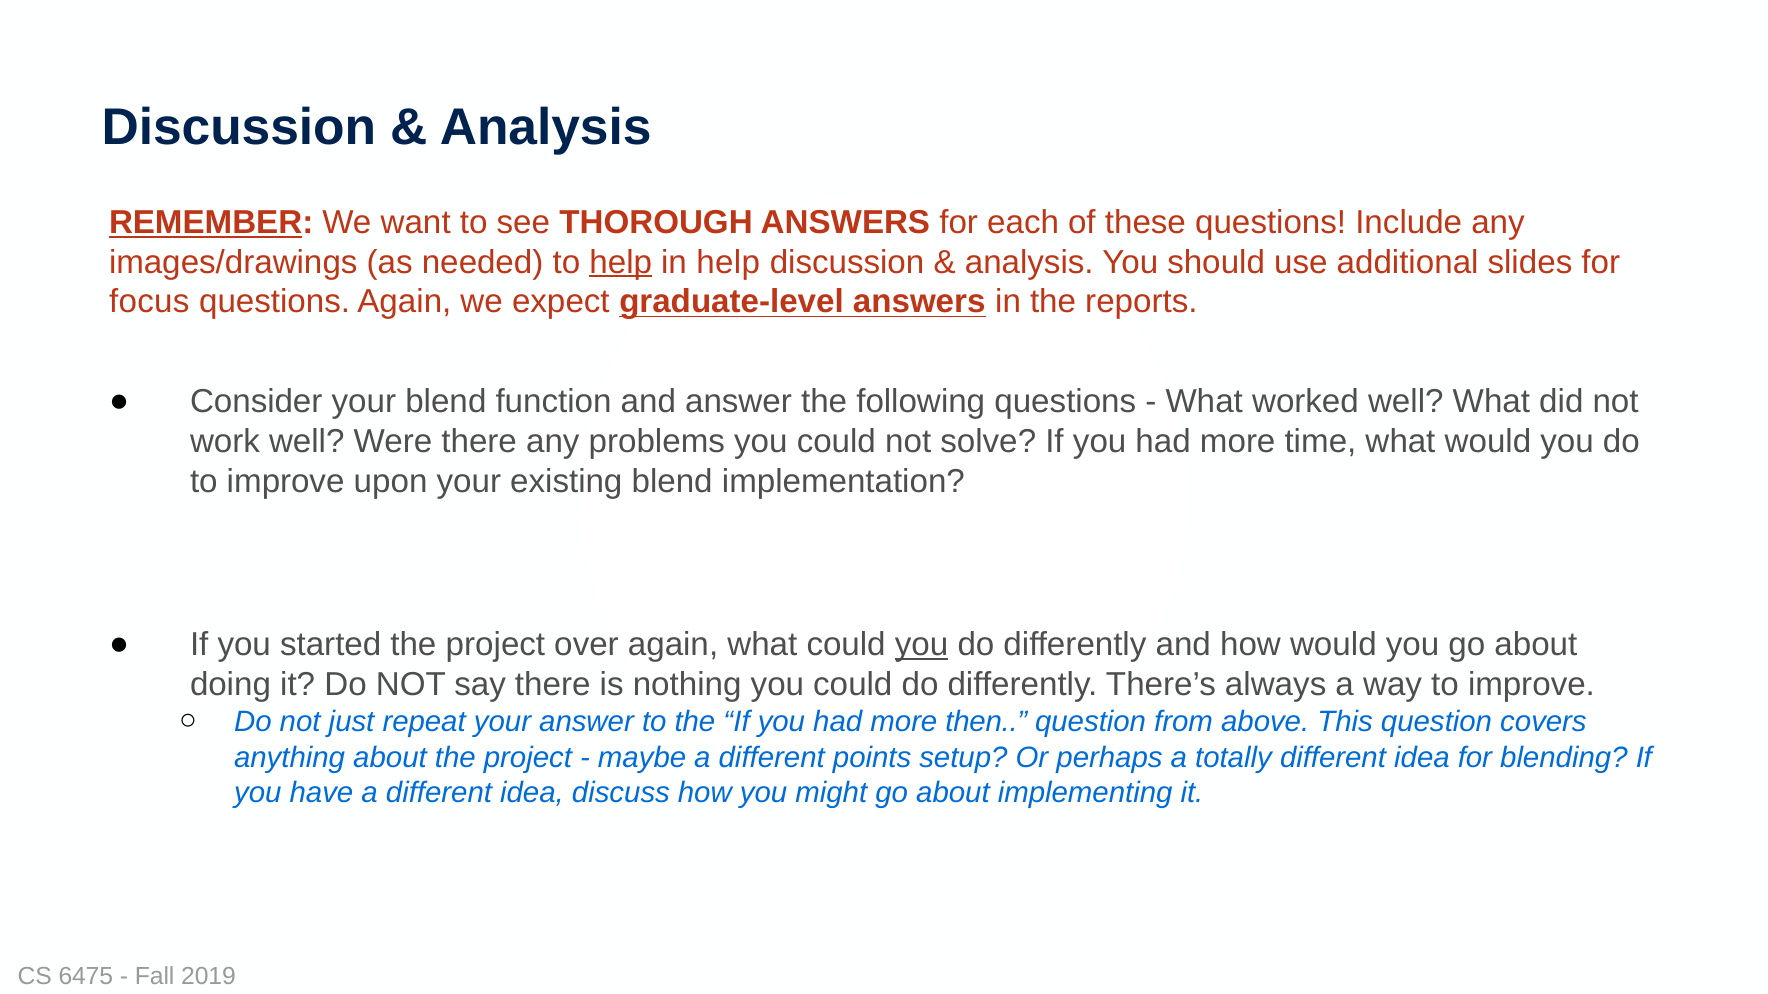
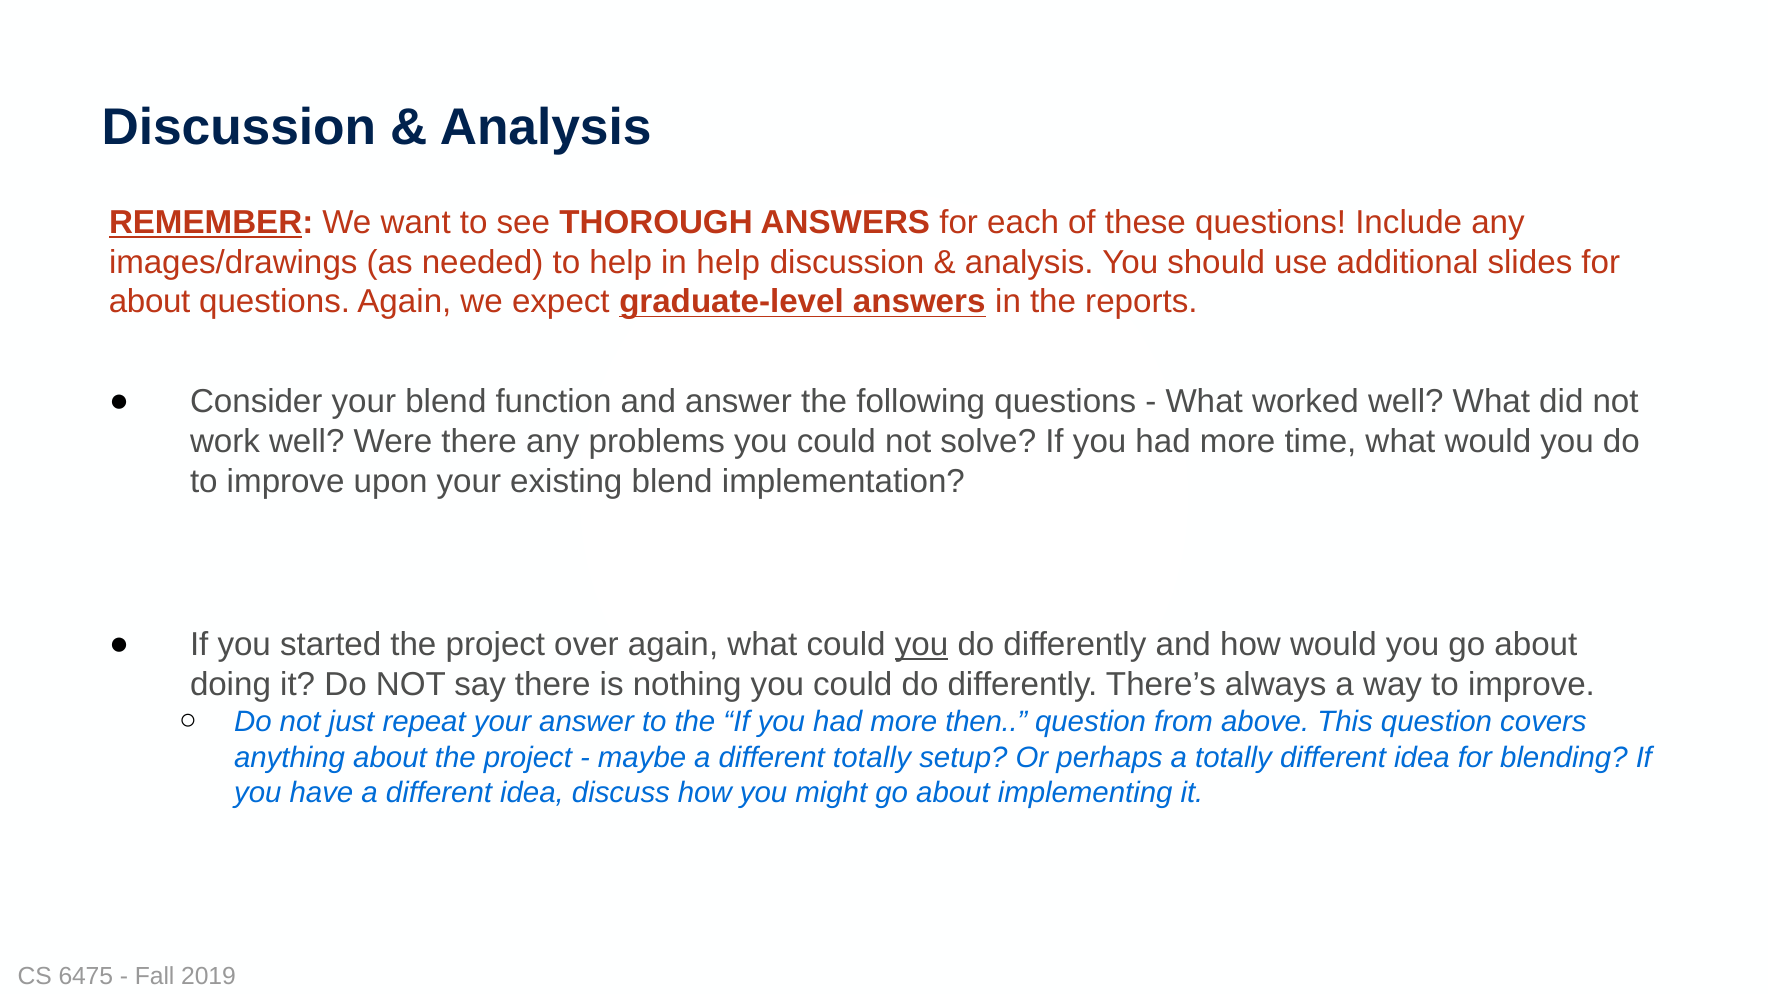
help underline: present -> none (621, 262)
focus: focus -> about (150, 302)
different points: points -> totally (872, 758)
